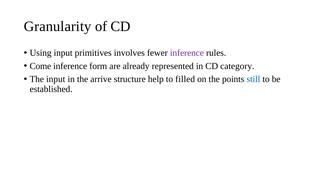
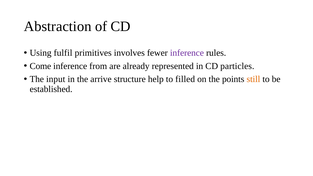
Granularity: Granularity -> Abstraction (58, 26)
Using input: input -> fulfil (63, 53)
form: form -> from (98, 66)
category: category -> particles (237, 66)
still colour: blue -> orange (253, 79)
